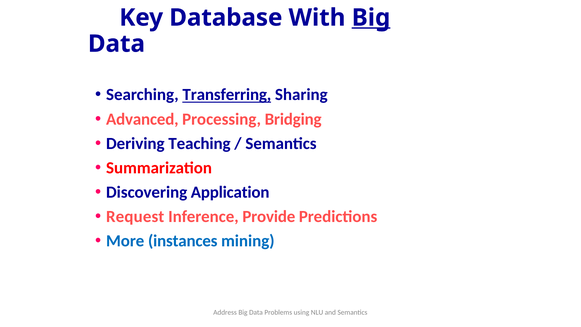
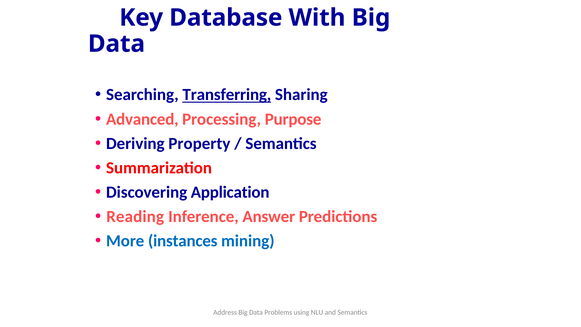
Big underline: present -> none (371, 18)
Bridging: Bridging -> Purpose (293, 119)
Teaching: Teaching -> Property (199, 143)
Request: Request -> Reading (135, 216)
Provide: Provide -> Answer (269, 216)
